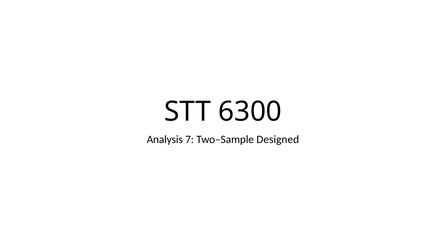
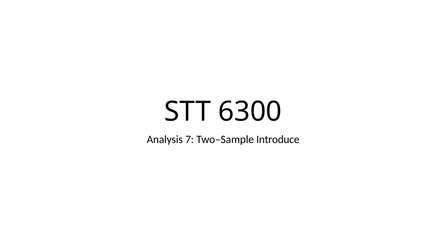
Designed: Designed -> Introduce (278, 139)
